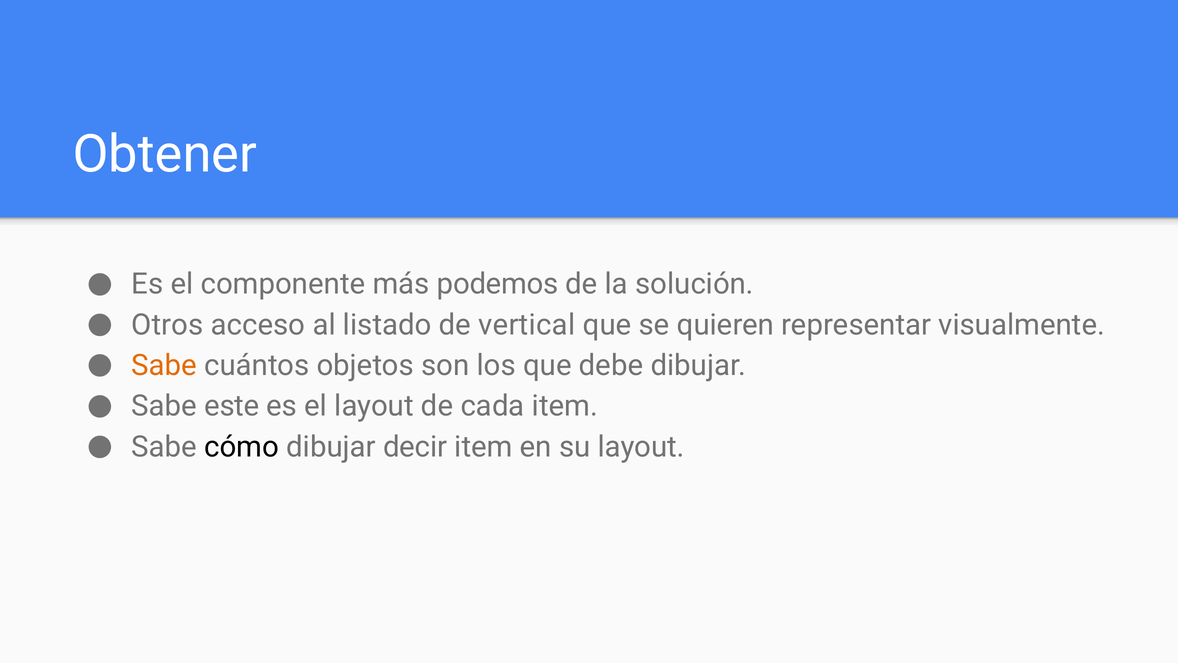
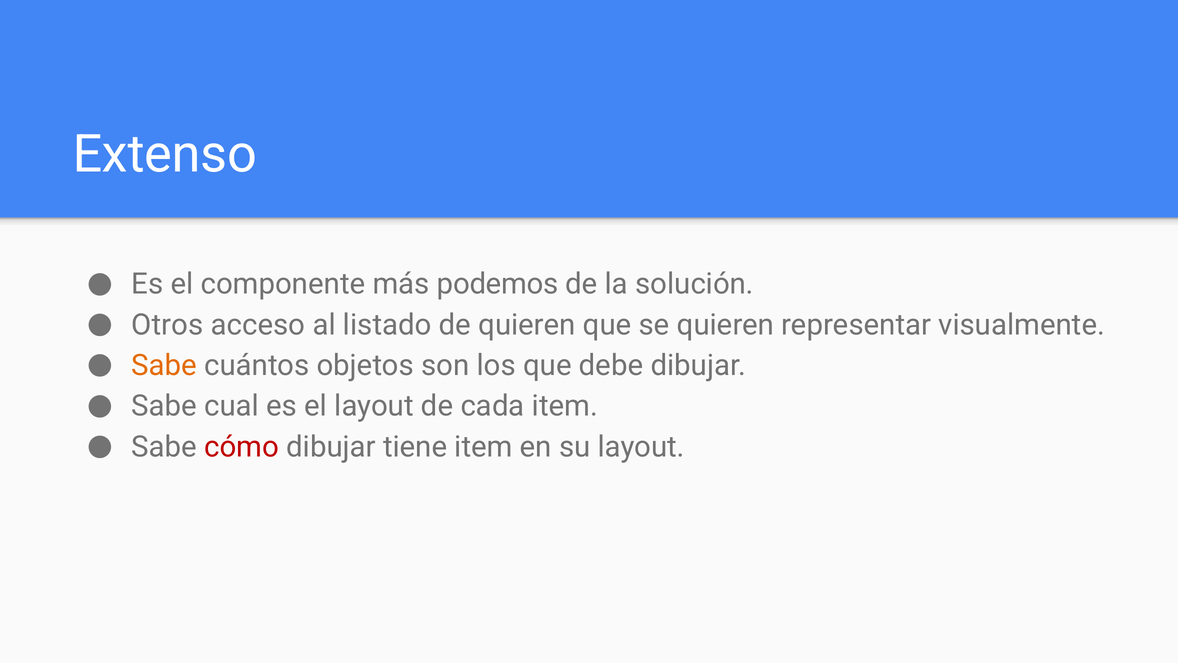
Obtener: Obtener -> Extenso (165, 155)
de vertical: vertical -> quieren (527, 325)
este: este -> cual (232, 406)
cómo colour: black -> red (242, 447)
decir: decir -> tiene (415, 447)
